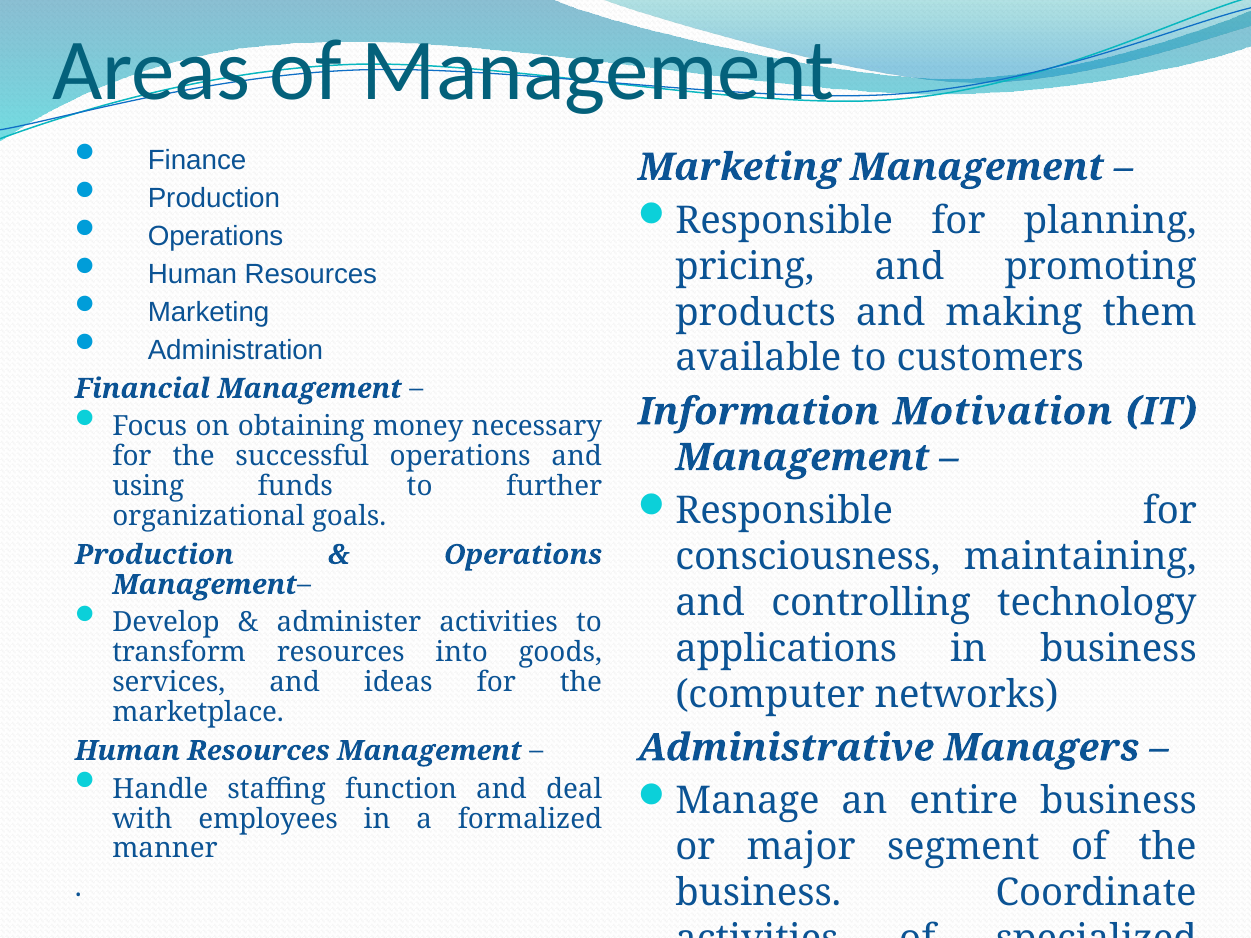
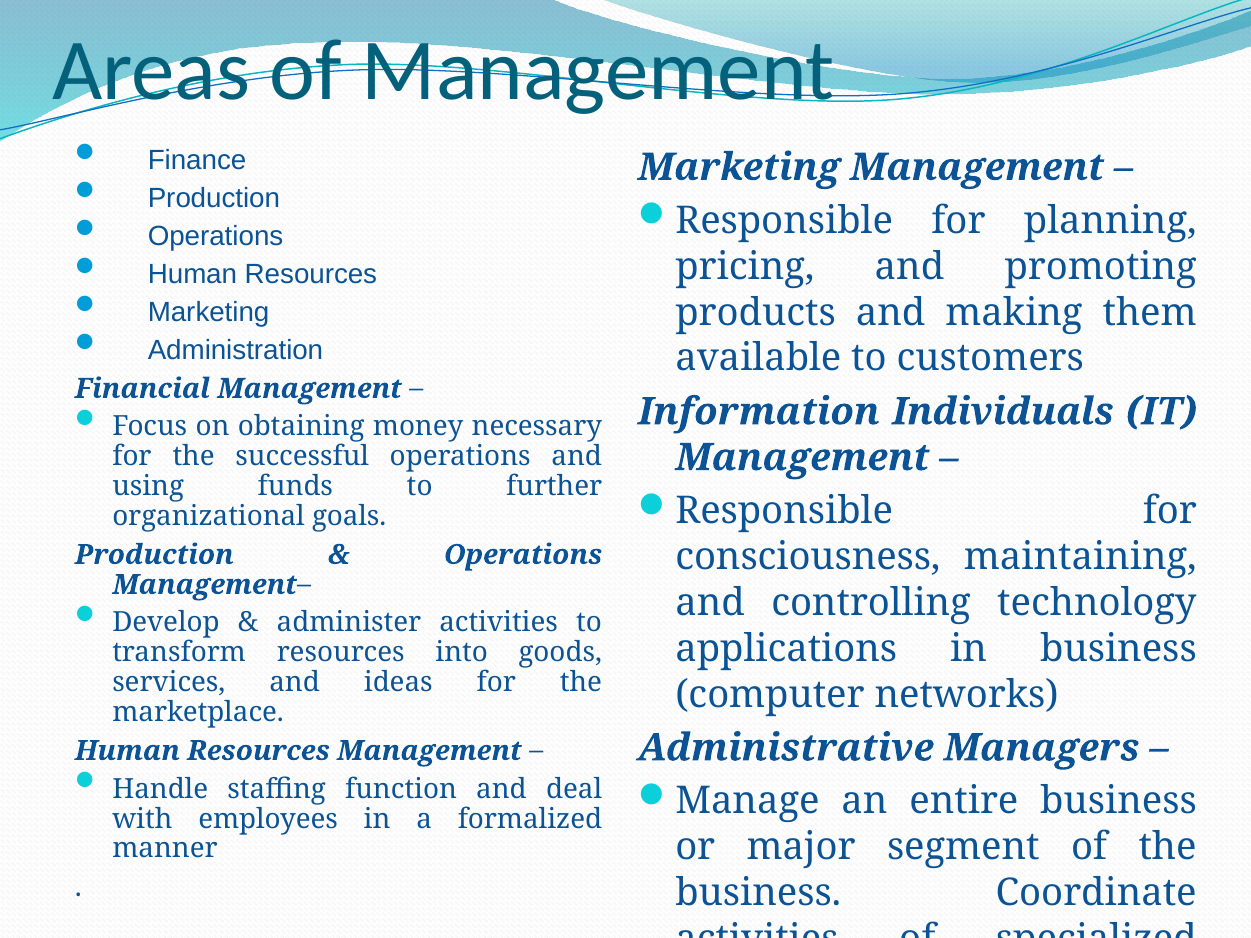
Motivation: Motivation -> Individuals (1003, 412)
